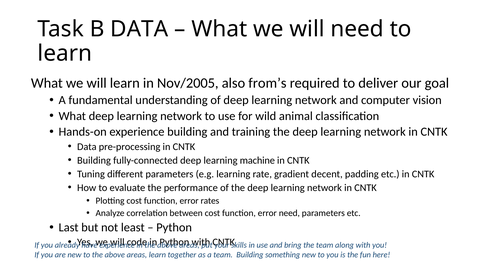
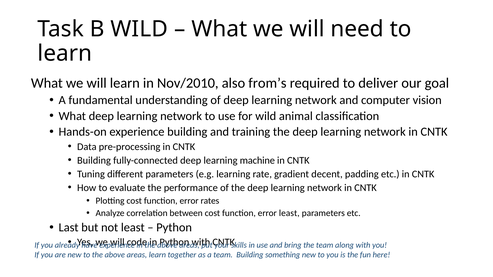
B DATA: DATA -> WILD (139, 29)
Nov/2005: Nov/2005 -> Nov/2010 (188, 83)
error need: need -> least (289, 213)
